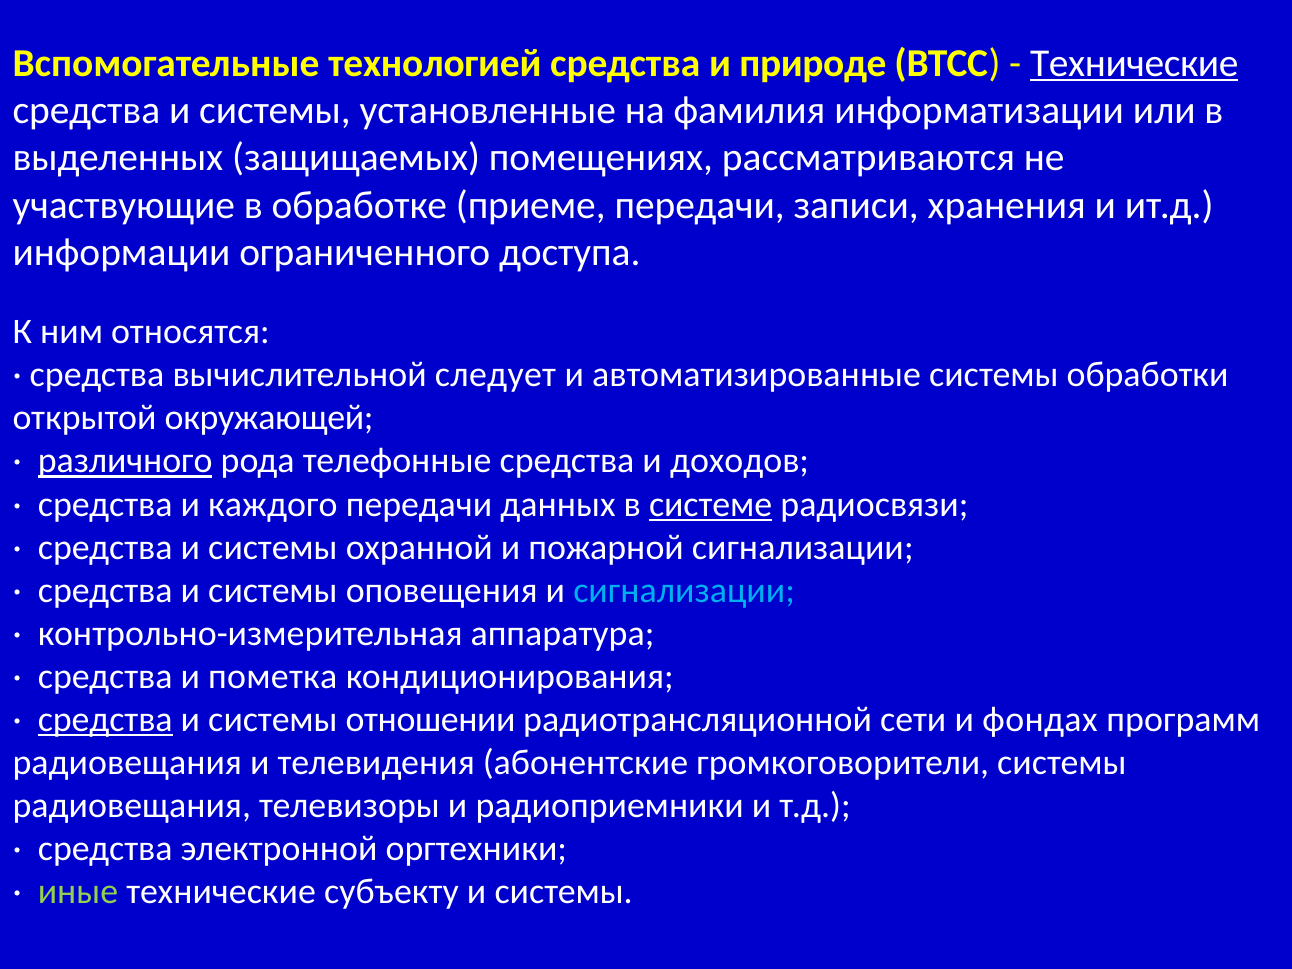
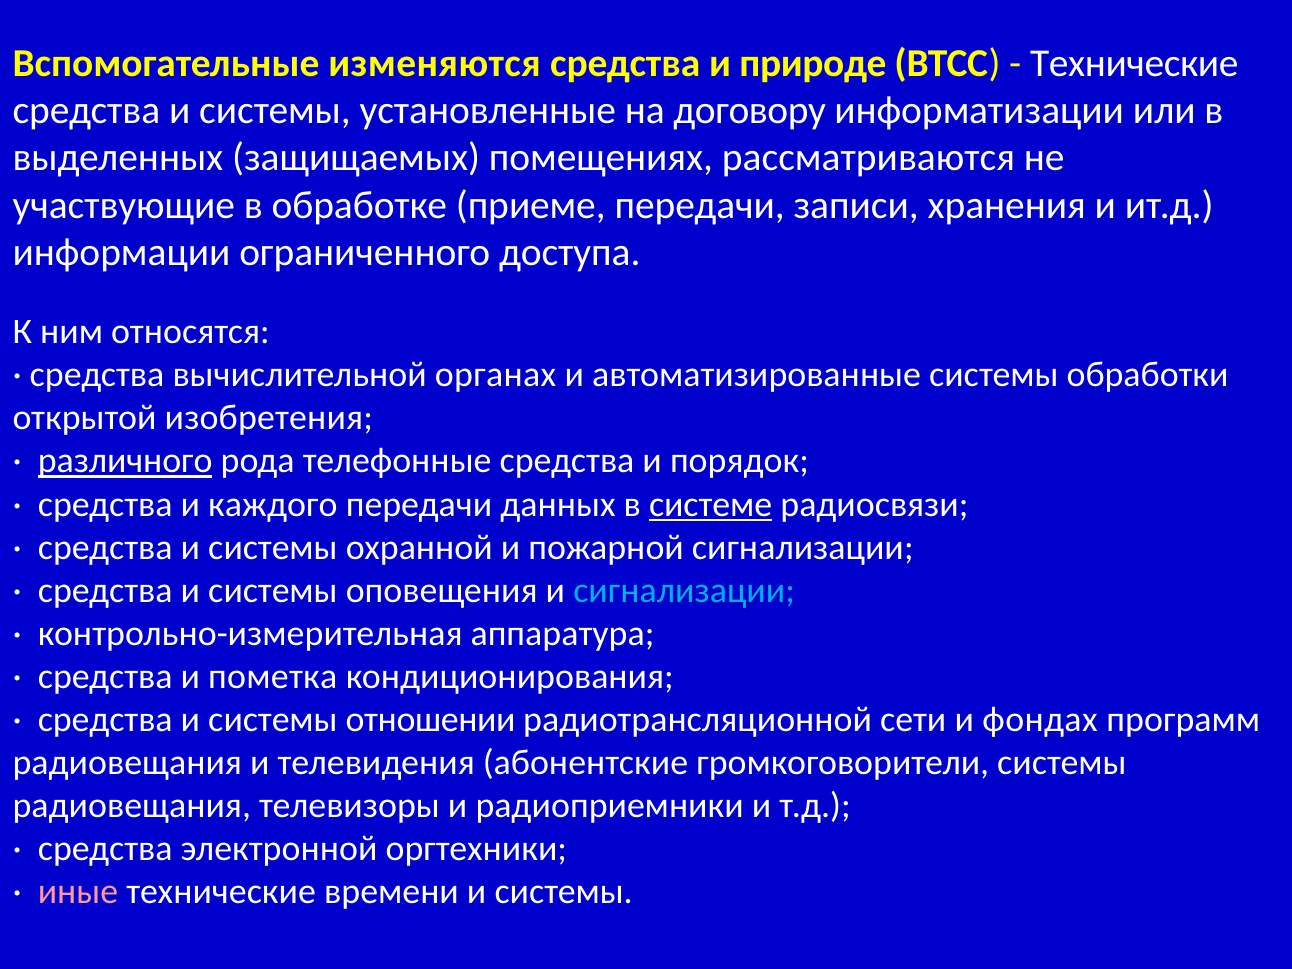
технологией: технологией -> изменяются (435, 63)
Технические underline: present -> none (1134, 63)
фамилия: фамилия -> договору (750, 110)
следует: следует -> органах (496, 375)
окружающей: окружающей -> изобретения (269, 418)
доходов: доходов -> порядок (739, 461)
средства underline: present -> none (105, 720)
иные colour: light green -> pink (78, 892)
субъекту: субъекту -> времени (392, 892)
